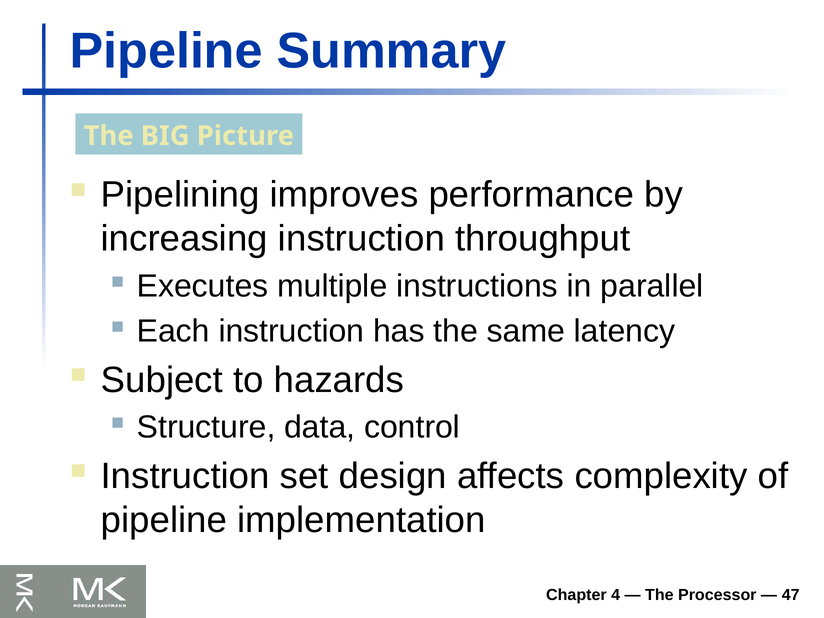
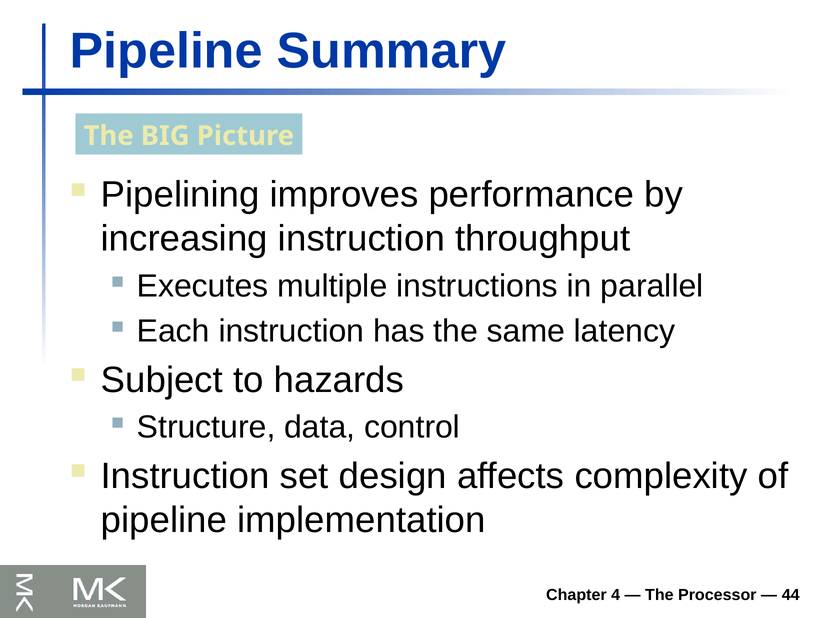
47: 47 -> 44 (791, 595)
